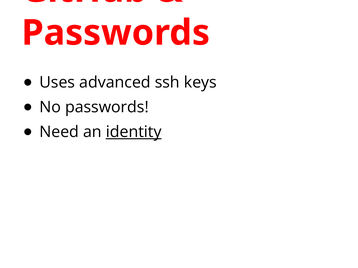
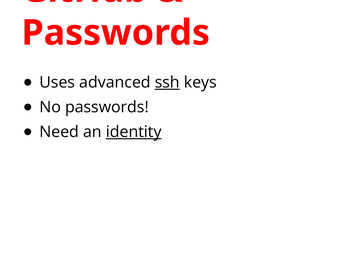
ssh underline: none -> present (167, 83)
